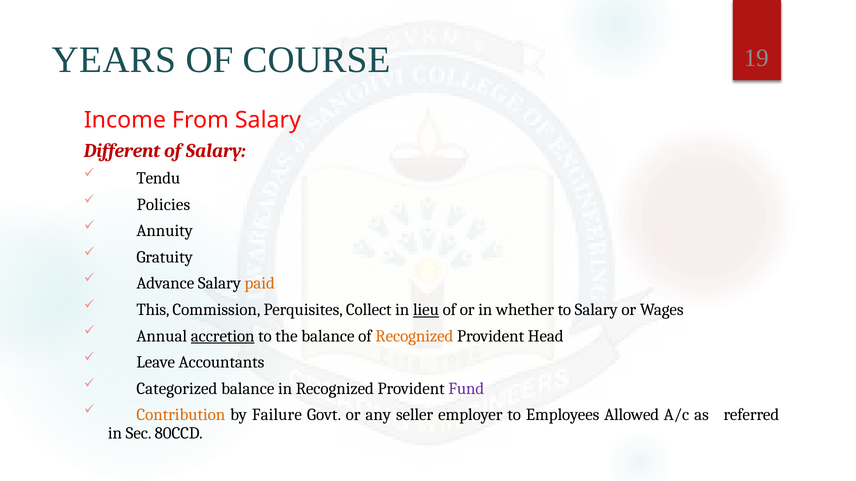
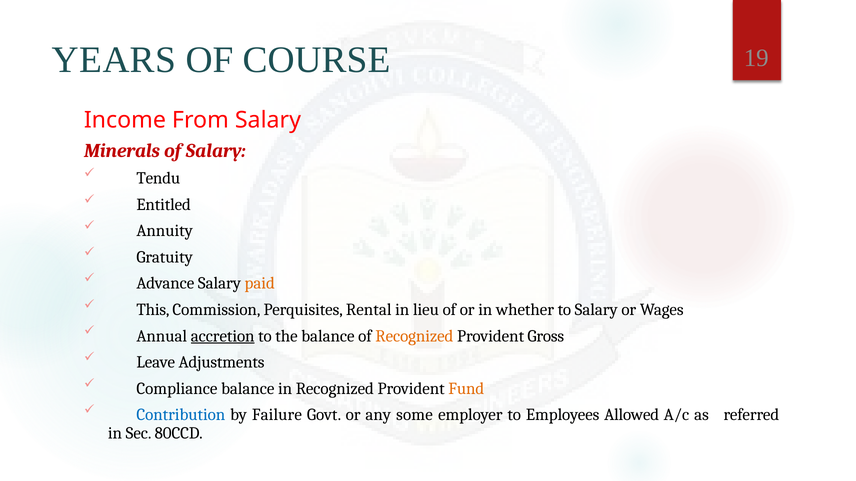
Different: Different -> Minerals (122, 151)
Policies: Policies -> Entitled (164, 205)
Collect: Collect -> Rental (369, 310)
lieu underline: present -> none (426, 310)
Head: Head -> Gross (546, 336)
Accountants: Accountants -> Adjustments (222, 363)
Categorized: Categorized -> Compliance (177, 389)
Fund colour: purple -> orange (466, 389)
Contribution colour: orange -> blue (181, 415)
seller: seller -> some (414, 415)
